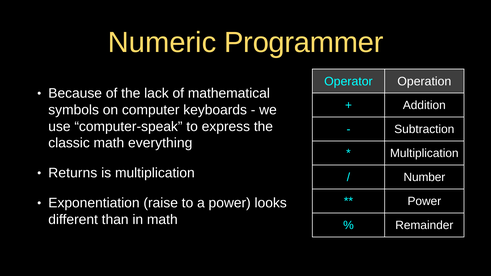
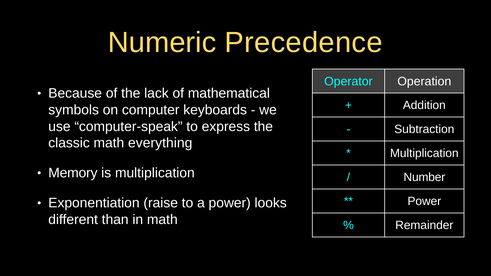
Programmer: Programmer -> Precedence (304, 42)
Returns: Returns -> Memory (73, 173)
